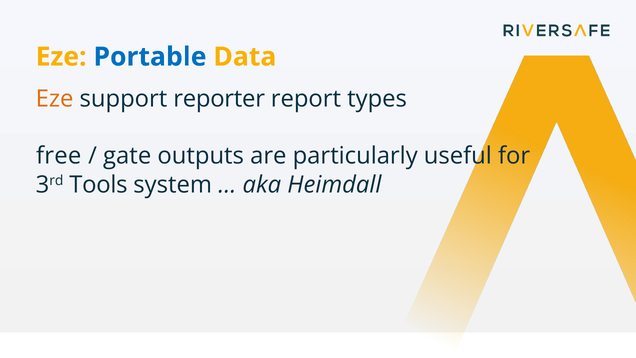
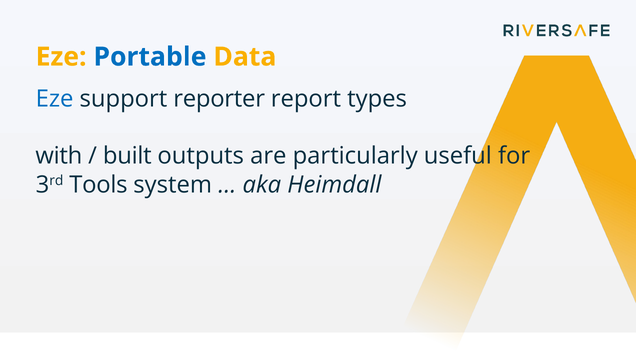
Eze colour: orange -> blue (55, 99)
free: free -> with (59, 156)
gate: gate -> built (127, 156)
